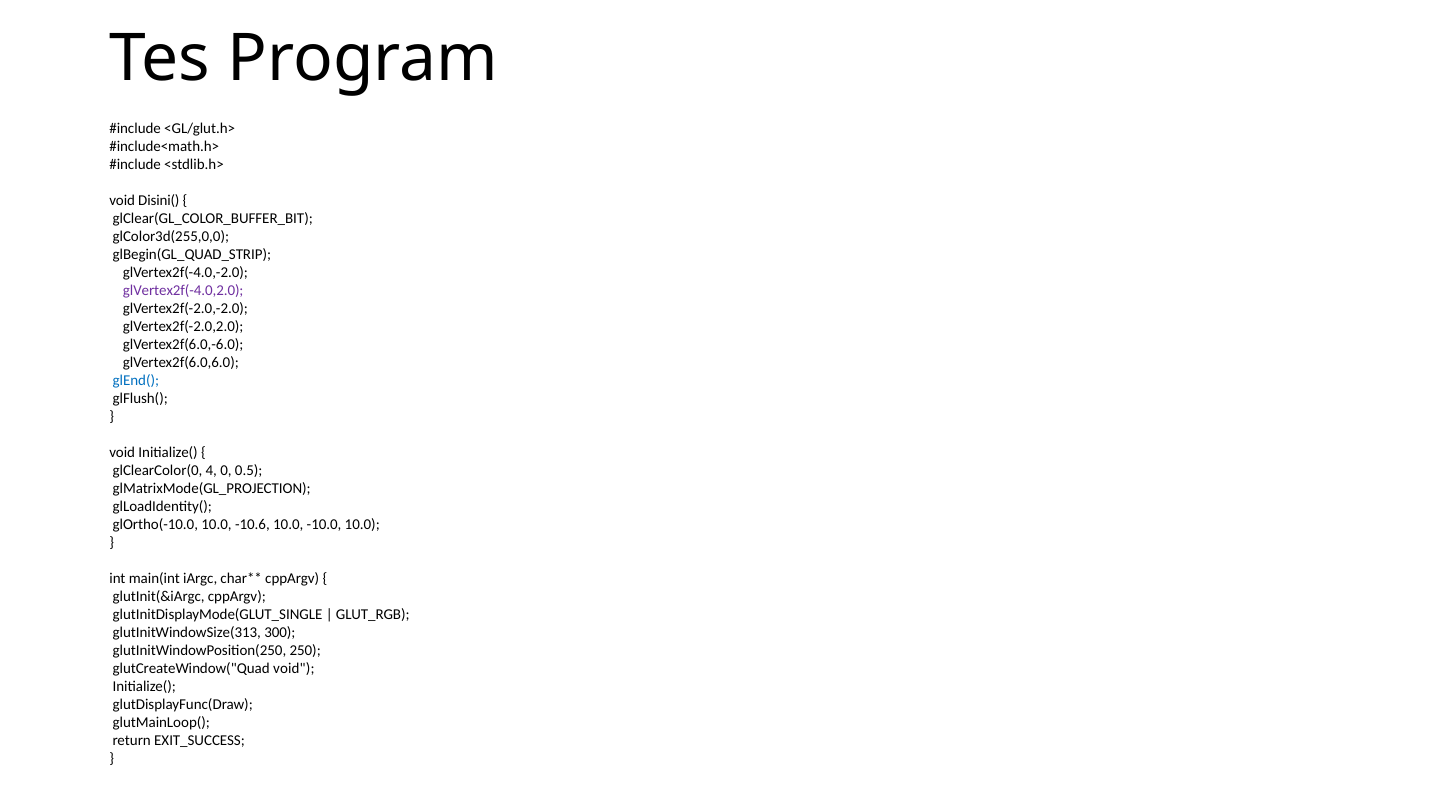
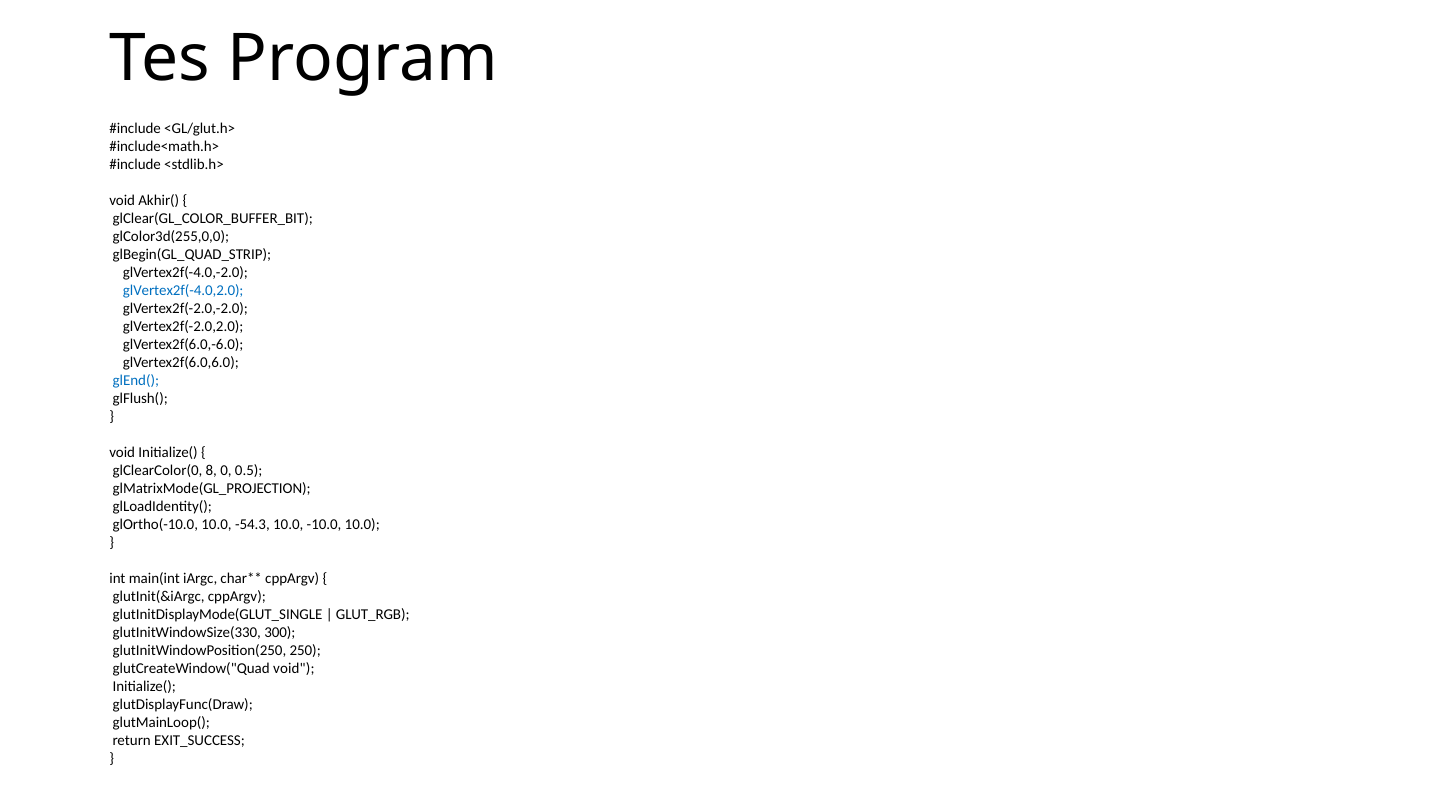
Disini(: Disini( -> Akhir( (159, 201)
glVertex2f(-4.0,2.0 colour: purple -> blue (183, 291)
4: 4 -> 8 (211, 471)
-10.6: -10.6 -> -54.3 (252, 525)
glutInitWindowSize(313: glutInitWindowSize(313 -> glutInitWindowSize(330 (187, 633)
